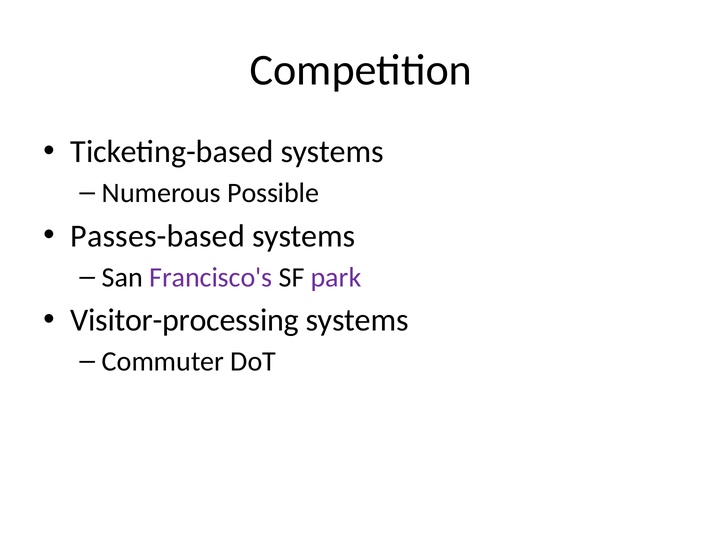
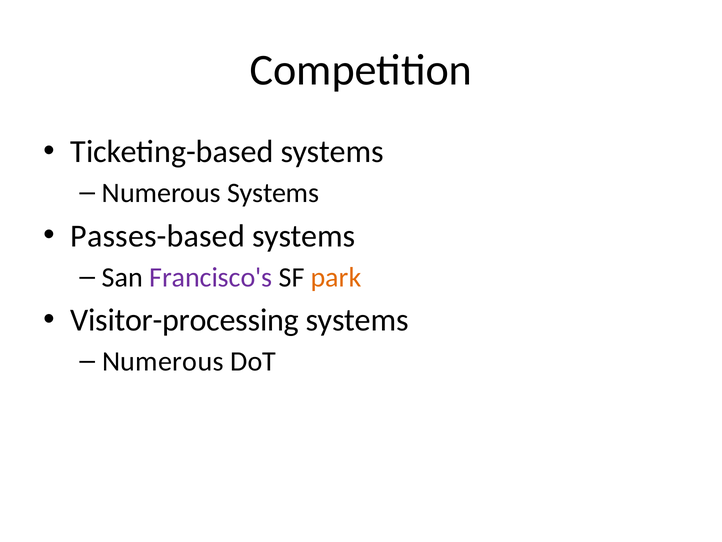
Numerous Possible: Possible -> Systems (273, 193)
park colour: purple -> orange (336, 277)
Commuter: Commuter -> Numerous (163, 361)
